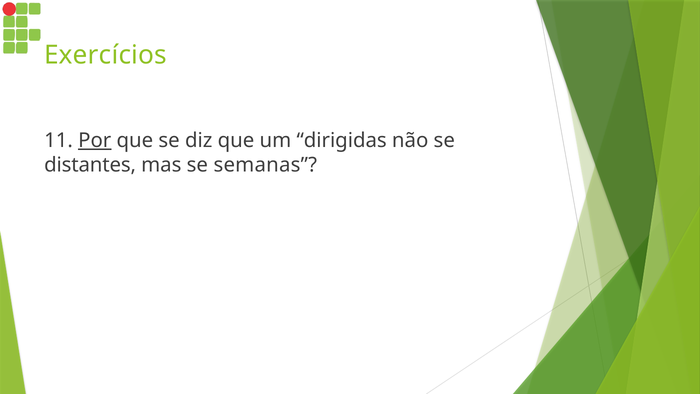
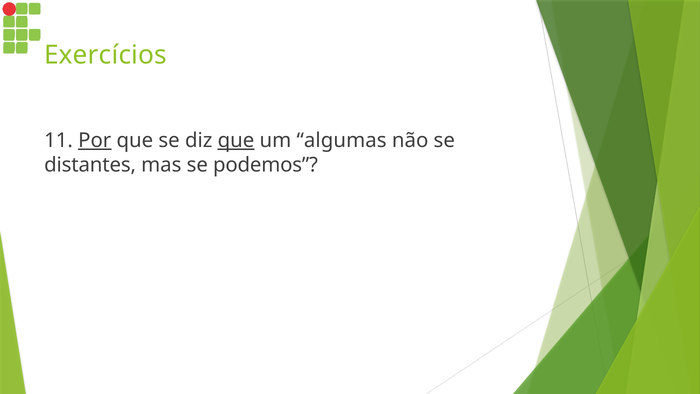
que underline: none -> present (236, 140)
dirigidas: dirigidas -> algumas (342, 140)
semanas: semanas -> podemos (266, 165)
